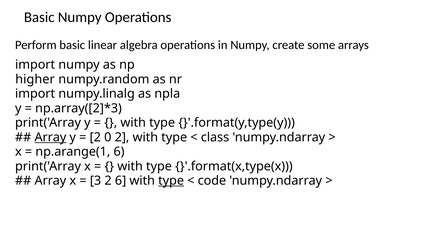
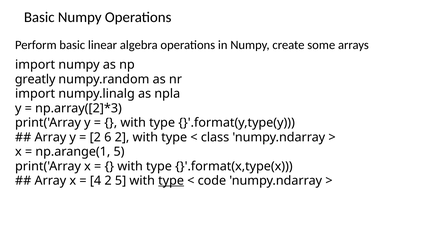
higher: higher -> greatly (35, 79)
Array underline: present -> none (50, 137)
0: 0 -> 6 (108, 137)
np.arange(1 6: 6 -> 5 (119, 152)
3: 3 -> 4 (96, 181)
2 6: 6 -> 5 (121, 181)
